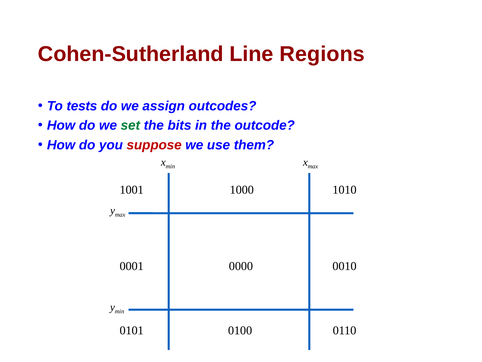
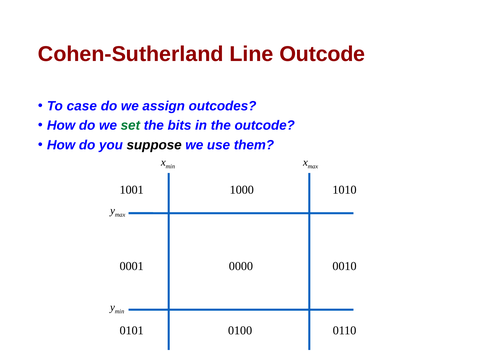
Line Regions: Regions -> Outcode (322, 54)
tests: tests -> case (82, 106)
suppose colour: red -> black (154, 145)
